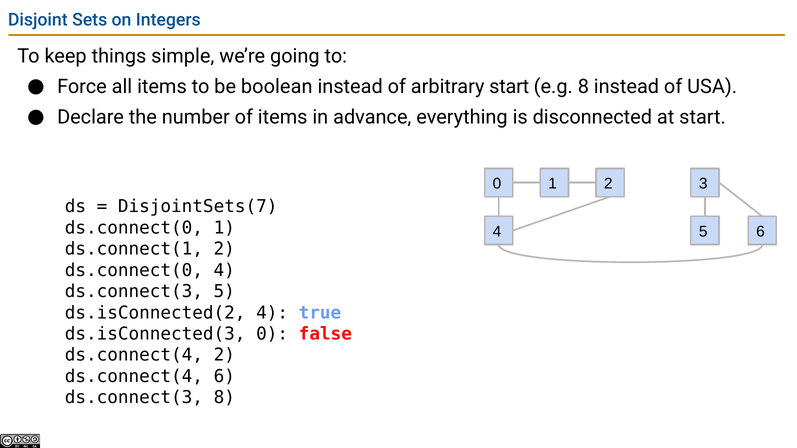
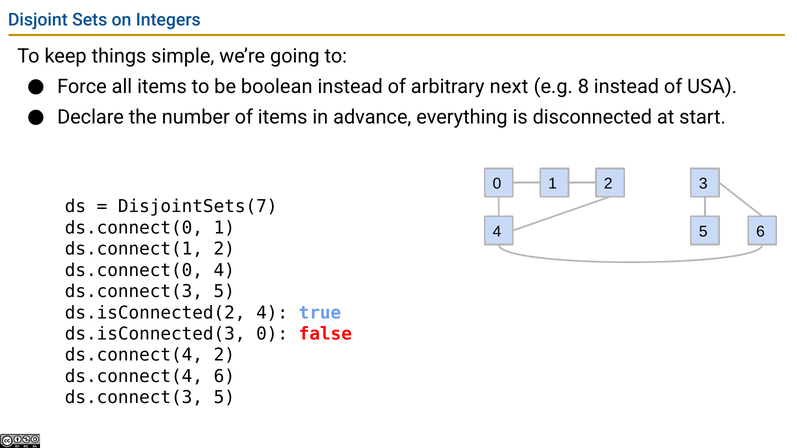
arbitrary start: start -> next (509, 87)
8: 8 -> 5 (224, 398)
